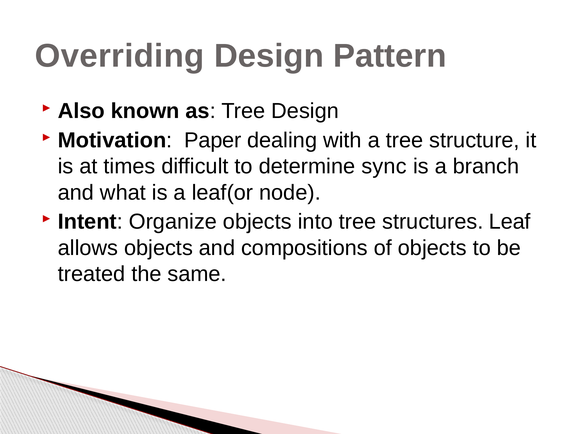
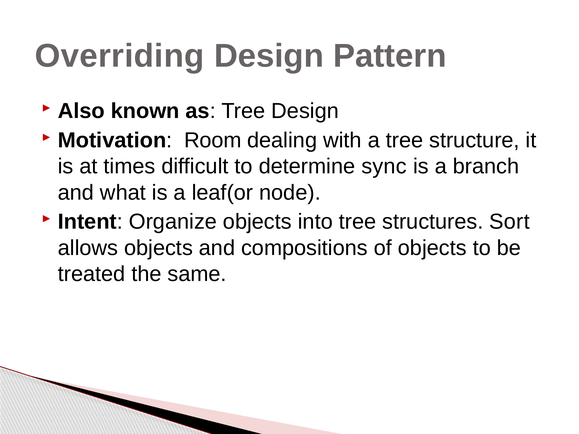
Paper: Paper -> Room (213, 140)
Leaf: Leaf -> Sort (510, 222)
